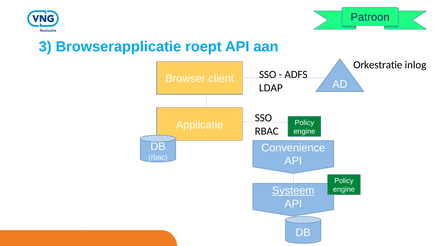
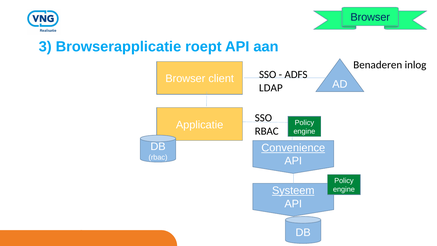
Patroon: Patroon -> Browser (370, 17)
Orkestratie: Orkestratie -> Benaderen (378, 65)
Convenience underline: none -> present (293, 148)
